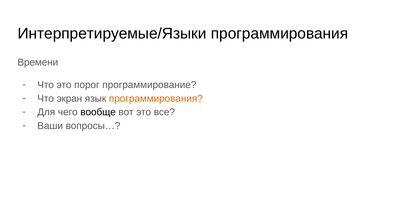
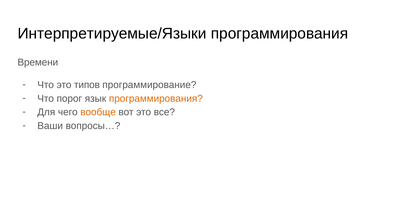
порог: порог -> типов (87, 85)
экран: экран -> порог (69, 99)
вообще colour: black -> orange (98, 112)
